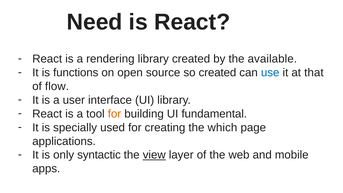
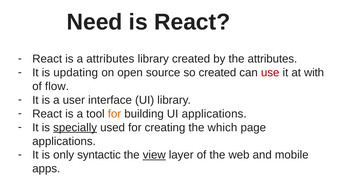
a rendering: rendering -> attributes (110, 59)
the available: available -> attributes (272, 59)
functions: functions -> updating (76, 73)
use colour: blue -> red (270, 73)
that: that -> with (314, 73)
UI fundamental: fundamental -> applications (214, 114)
specially underline: none -> present (75, 127)
